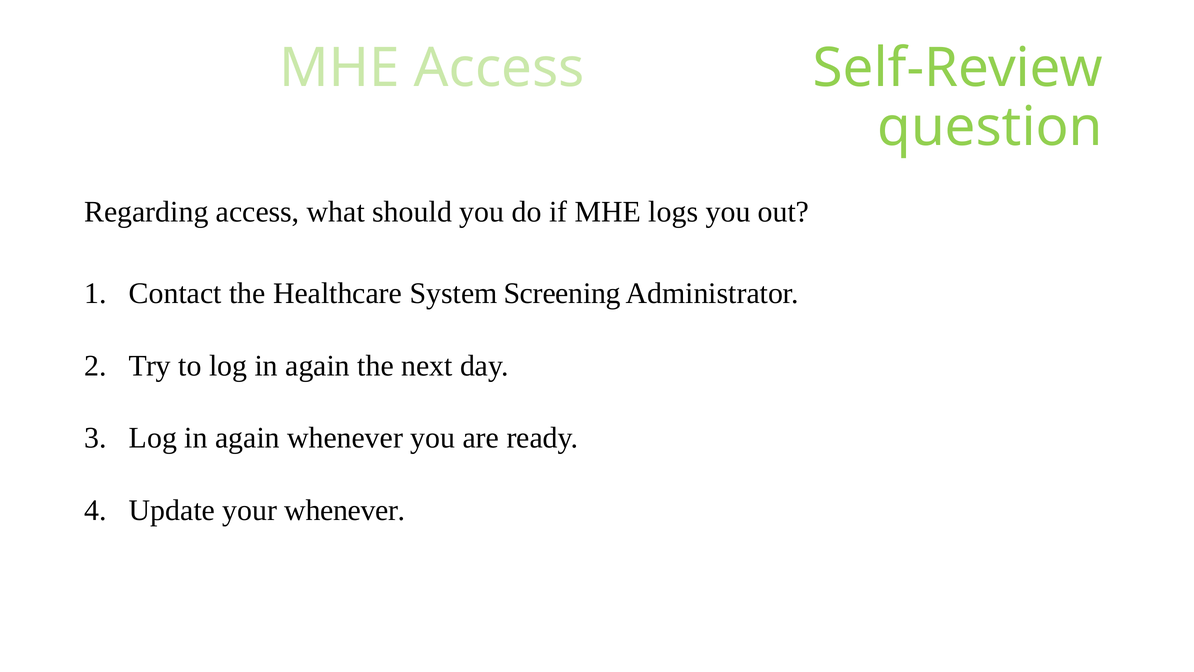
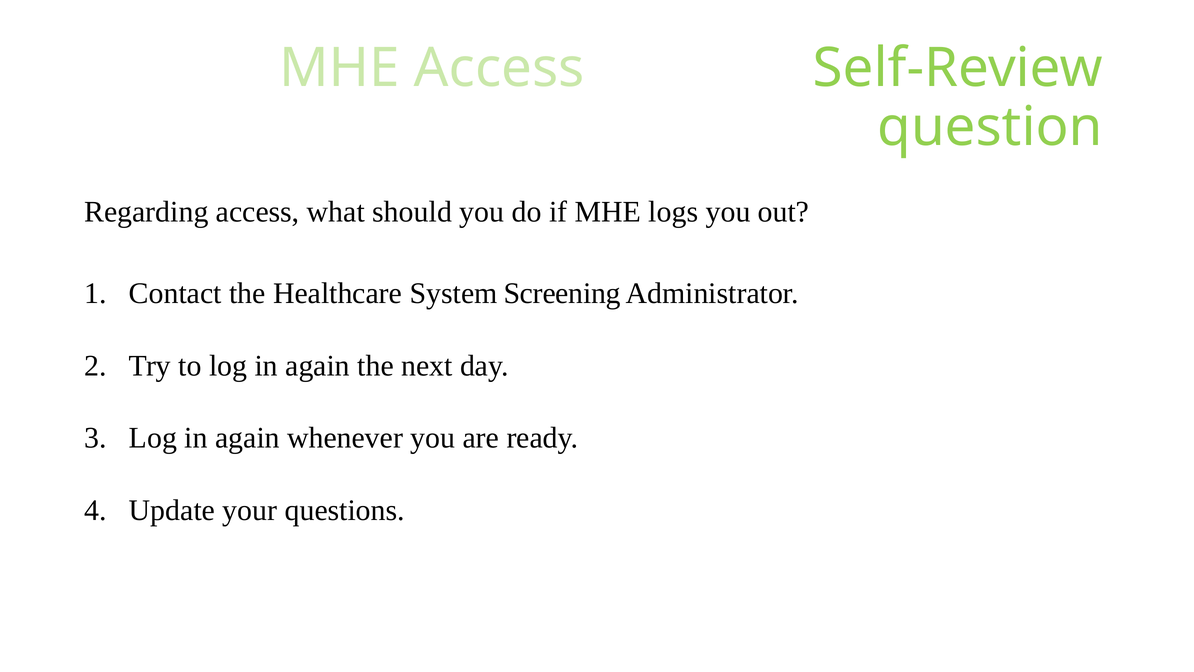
your whenever: whenever -> questions (345, 510)
